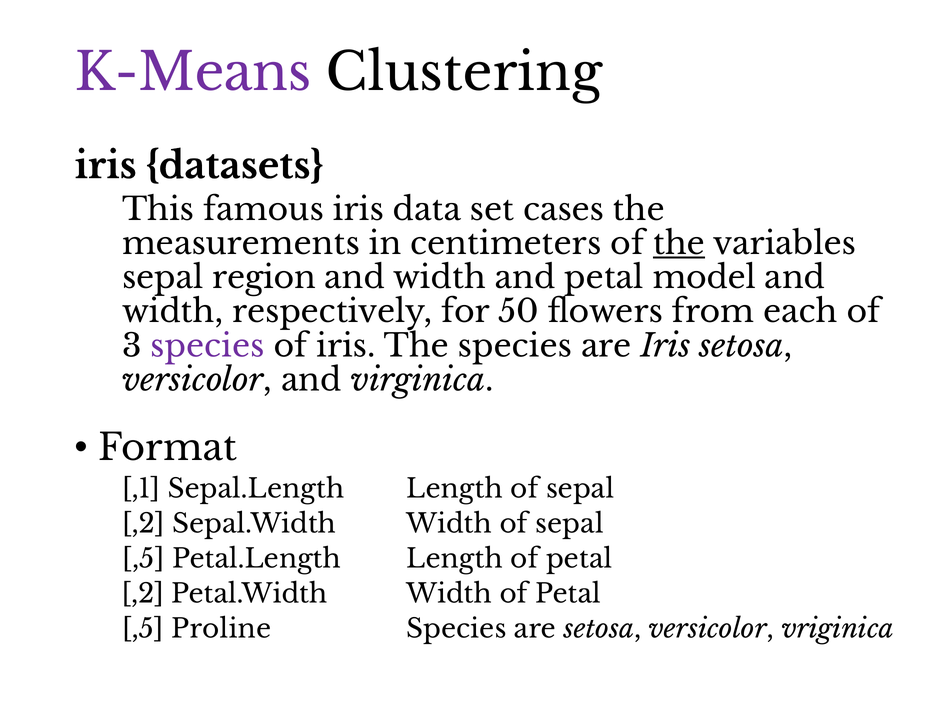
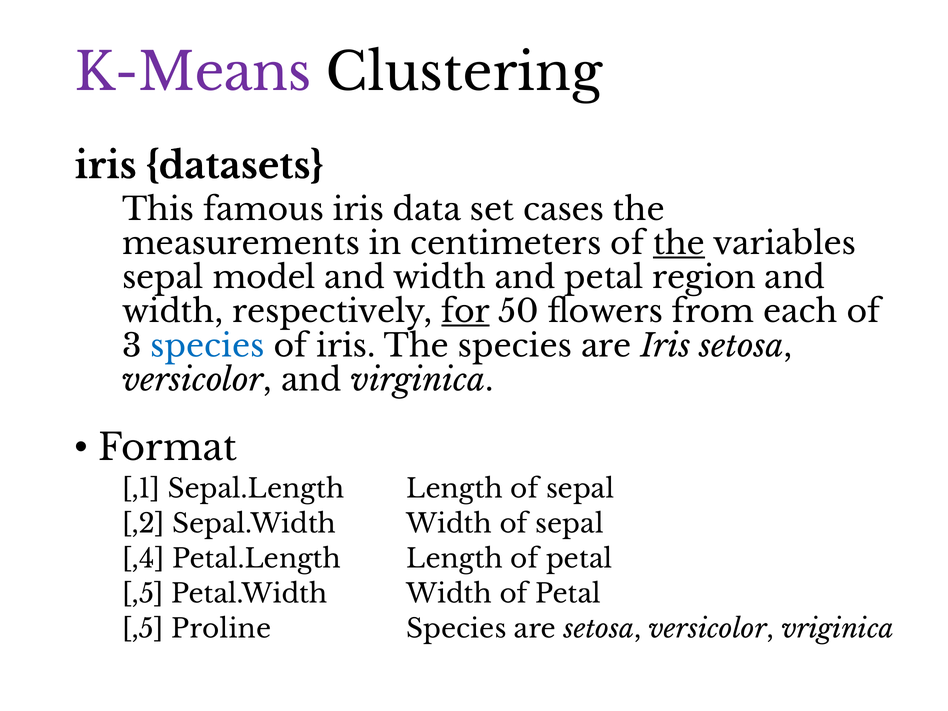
region: region -> model (264, 278)
model: model -> region (704, 278)
for underline: none -> present (466, 312)
species colour: purple -> blue (207, 346)
,5: ,5 -> ,4 (143, 559)
,2: ,2 -> ,5 (143, 594)
